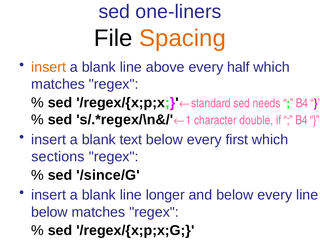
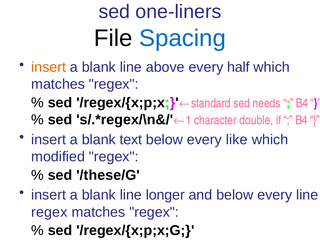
Spacing colour: orange -> blue (183, 38)
first: first -> like (237, 140)
sections: sections -> modified (58, 157)
/since/G: /since/G -> /these/G (108, 175)
below: below -> regex (49, 212)
